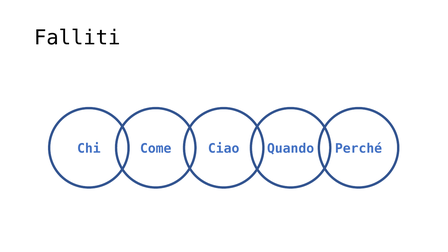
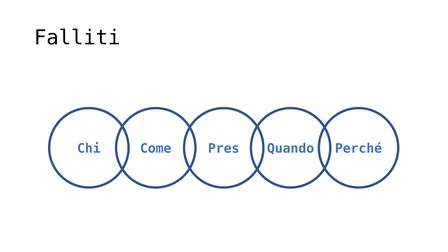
Ciao: Ciao -> Pres (224, 149)
